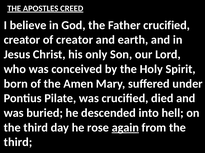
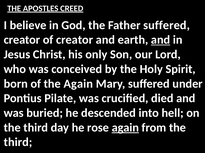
Father crucified: crucified -> suffered (167, 25)
and underline: none -> present (161, 40)
the Amen: Amen -> Again (78, 84)
